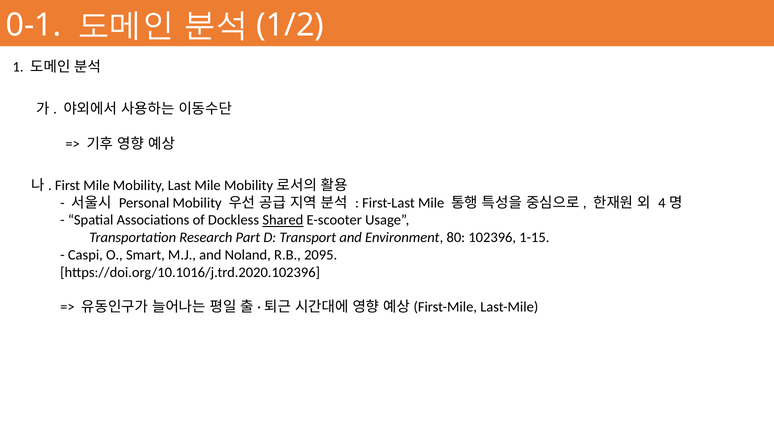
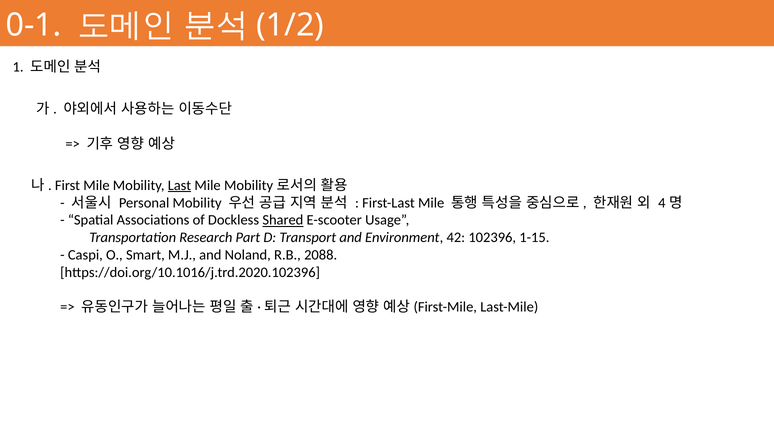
Last underline: none -> present (179, 186)
80: 80 -> 42 (456, 238)
2095: 2095 -> 2088 (321, 255)
